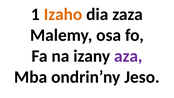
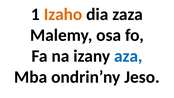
aza colour: purple -> blue (128, 56)
